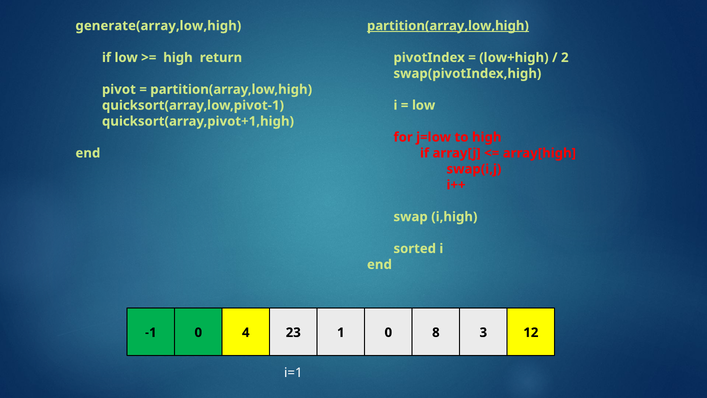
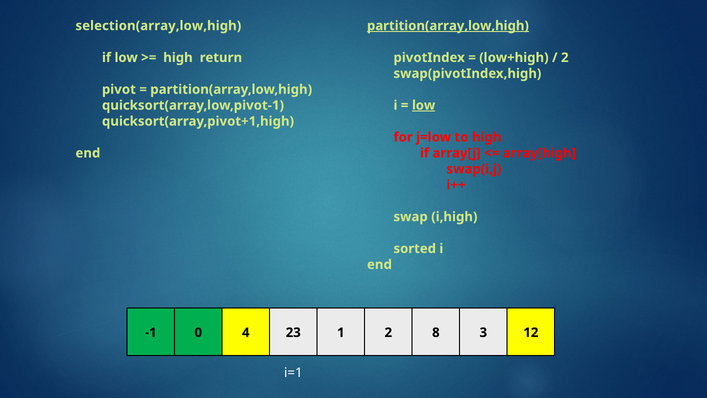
generate(array,low,high: generate(array,low,high -> selection(array,low,high (158, 26)
low underline: none -> present (424, 105)
1 0: 0 -> 2 (388, 332)
